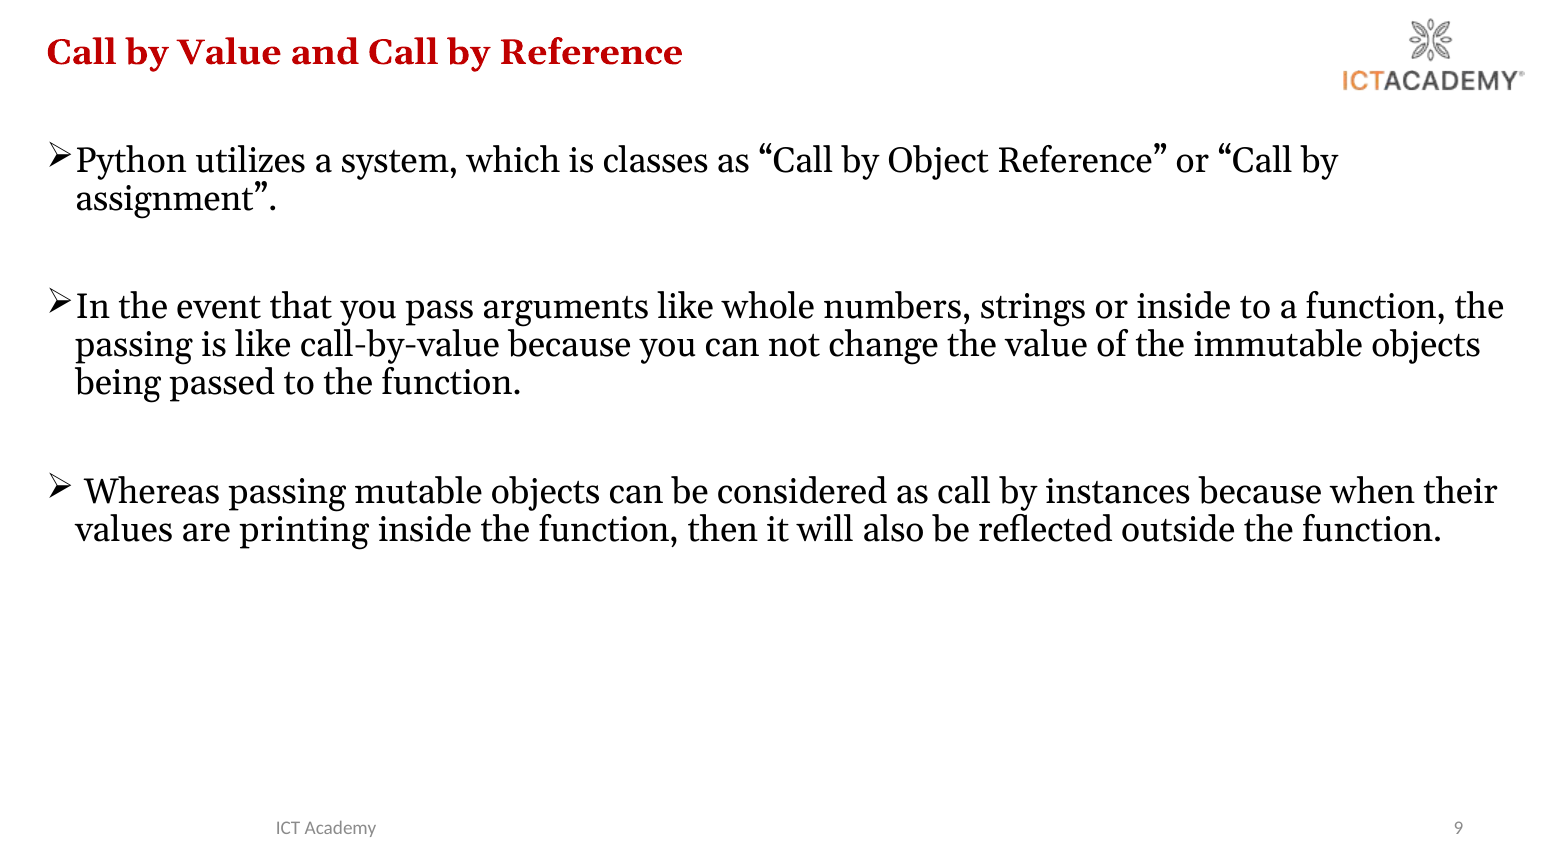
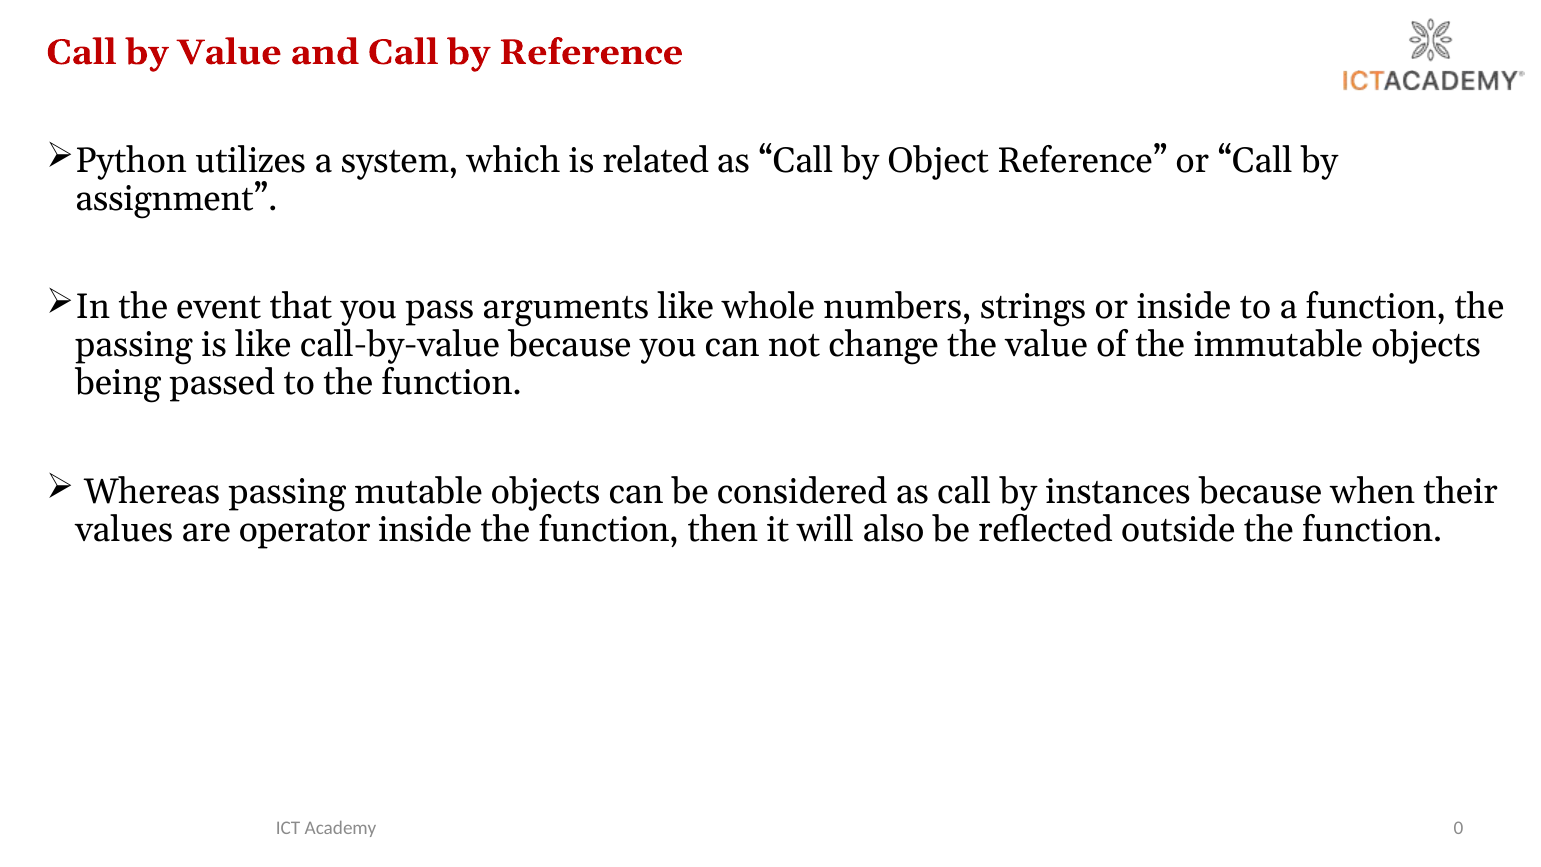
classes: classes -> related (656, 161)
printing: printing -> operator (305, 530)
9: 9 -> 0 (1459, 828)
